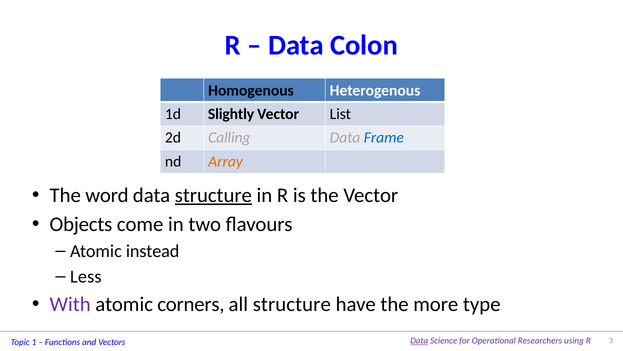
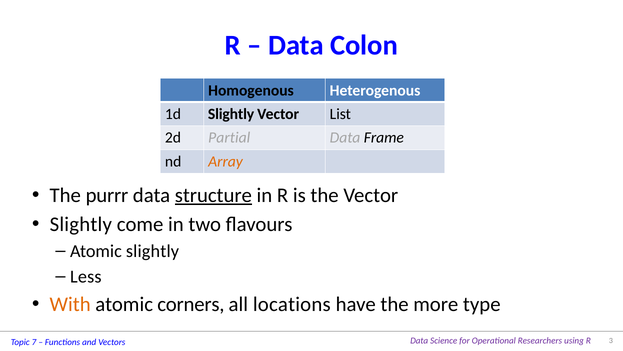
Calling: Calling -> Partial (229, 138)
Frame colour: blue -> black (384, 138)
word: word -> purrr (107, 195)
Objects: Objects -> Slightly (81, 224)
Atomic instead: instead -> slightly (152, 251)
With colour: purple -> orange (70, 304)
all structure: structure -> locations (292, 304)
1: 1 -> 7 (34, 342)
Data underline: present -> none (419, 340)
